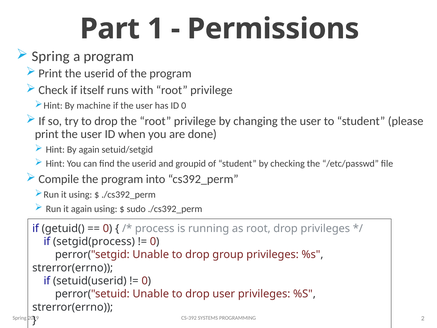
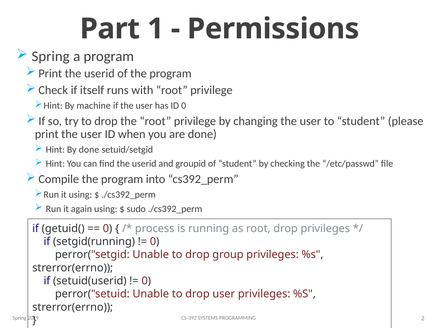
By again: again -> done (89, 150)
setgid(process: setgid(process -> setgid(running (94, 241)
